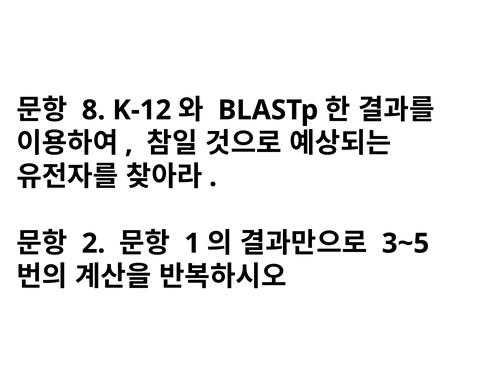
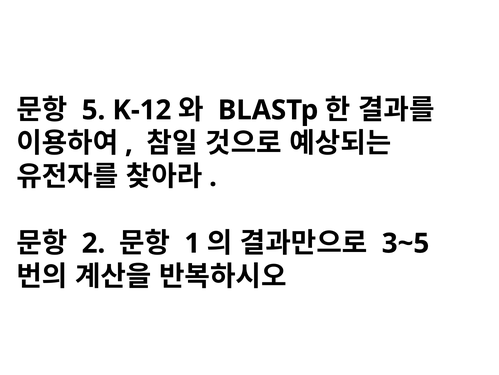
8: 8 -> 5 (93, 110)
